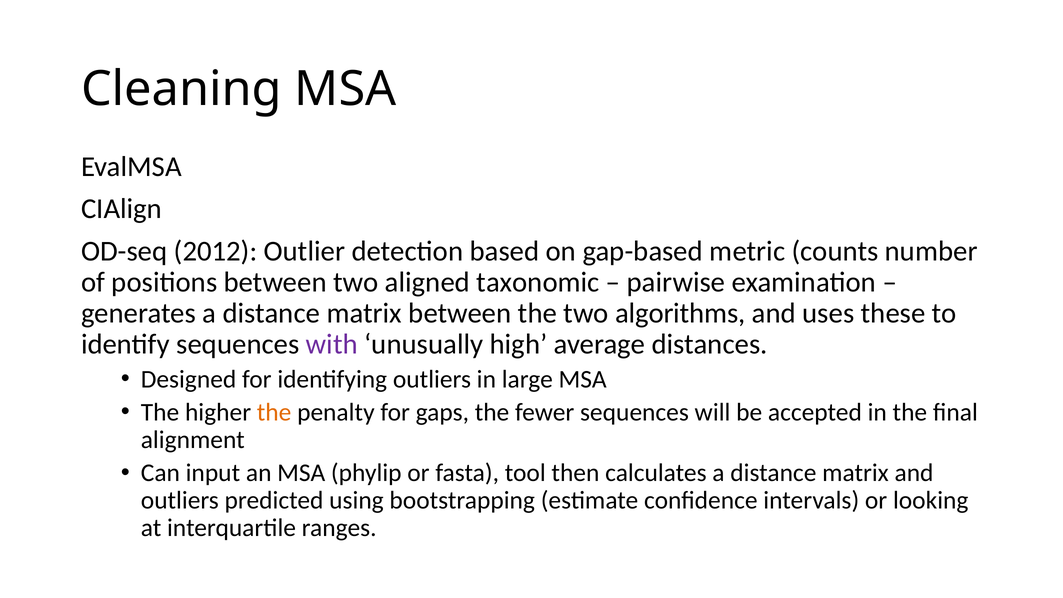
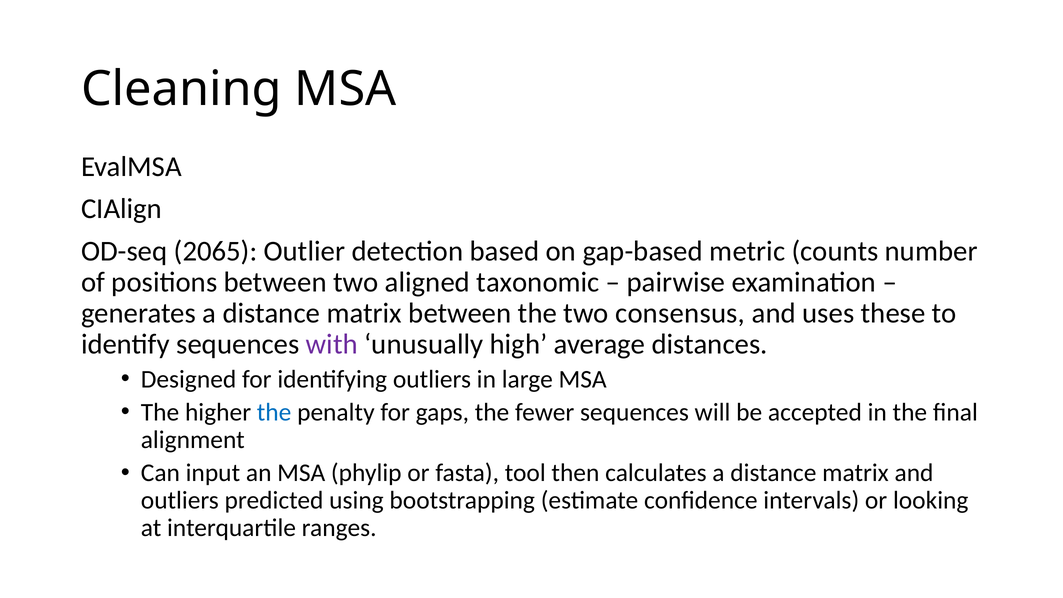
2012: 2012 -> 2065 (216, 251)
algorithms: algorithms -> consensus (680, 313)
the colour: orange -> blue (274, 412)
